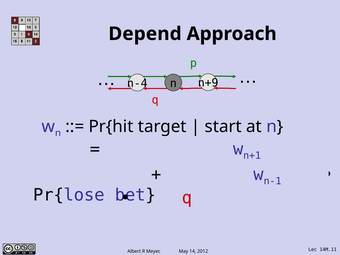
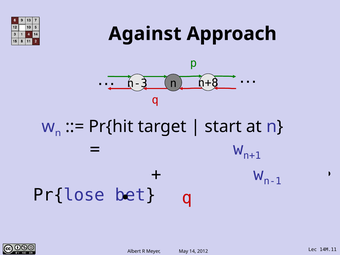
Depend: Depend -> Against (145, 34)
n-4: n-4 -> n-3 (137, 83)
n+9: n+9 -> n+8 (208, 83)
